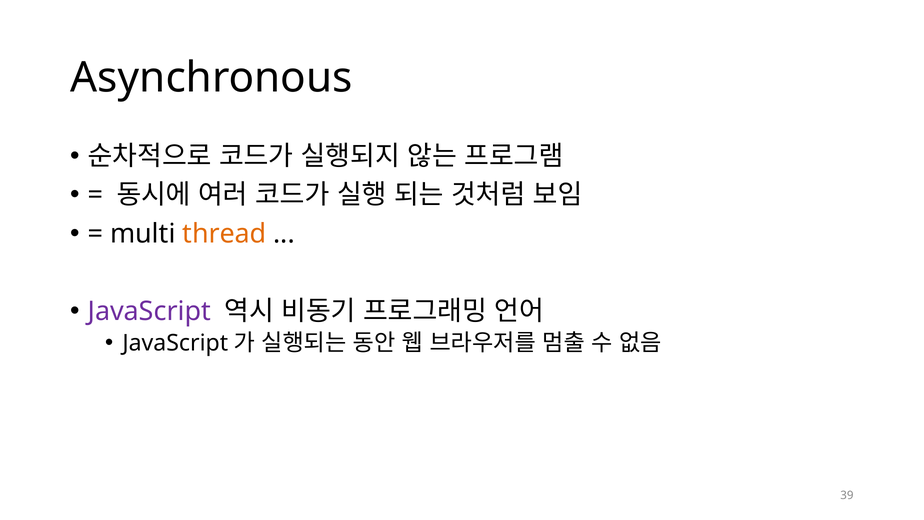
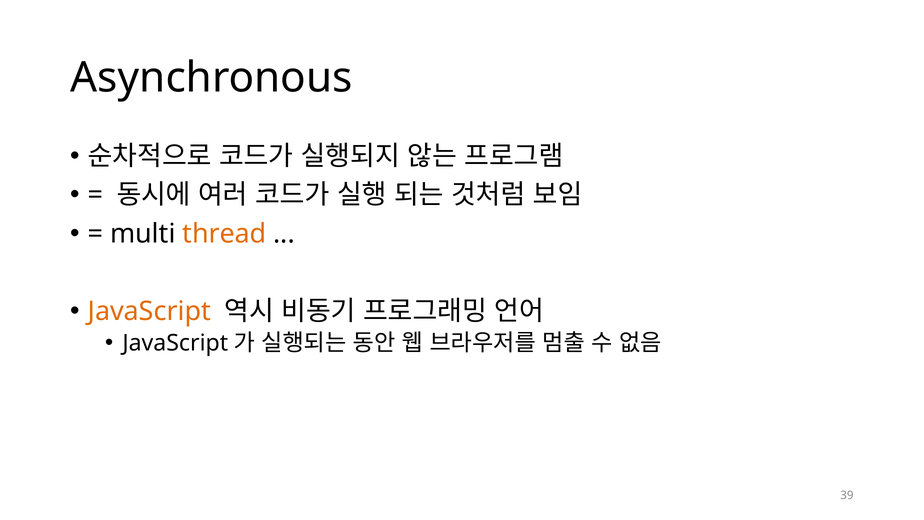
JavaScript colour: purple -> orange (149, 311)
